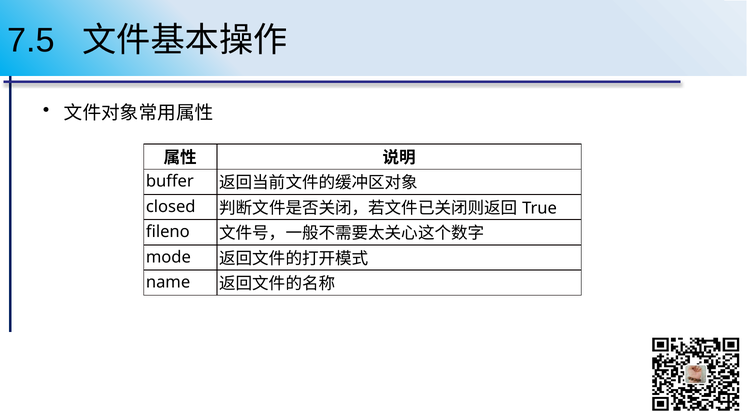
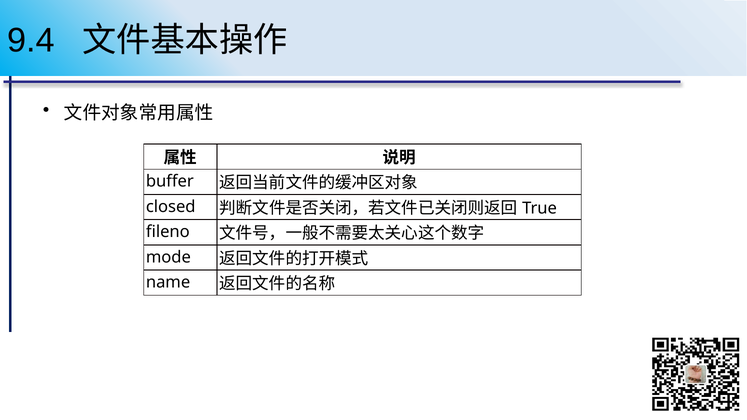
7.5: 7.5 -> 9.4 (31, 40)
